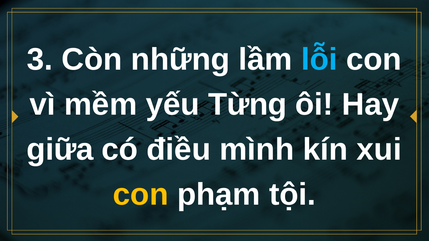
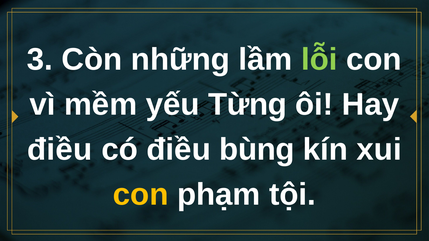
lỗi colour: light blue -> light green (319, 60)
giữa: giữa -> điều (60, 150)
mình: mình -> bùng (257, 150)
